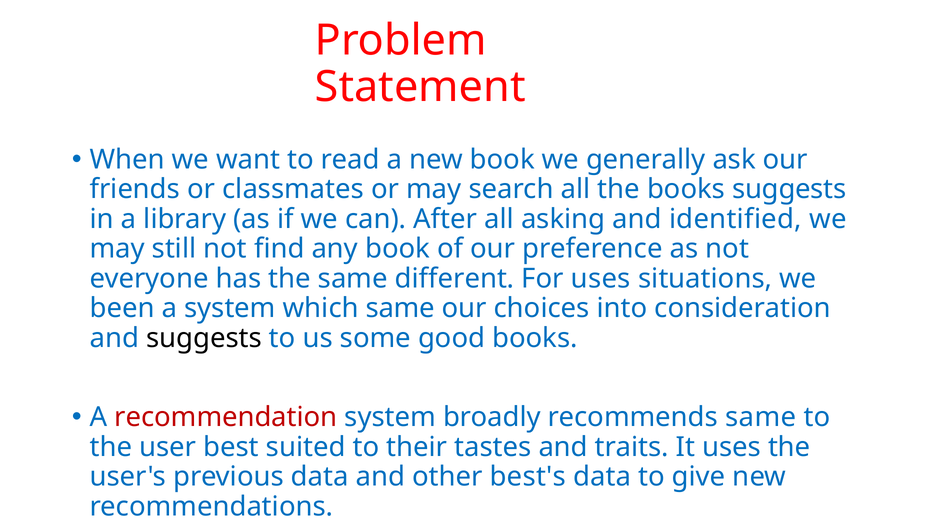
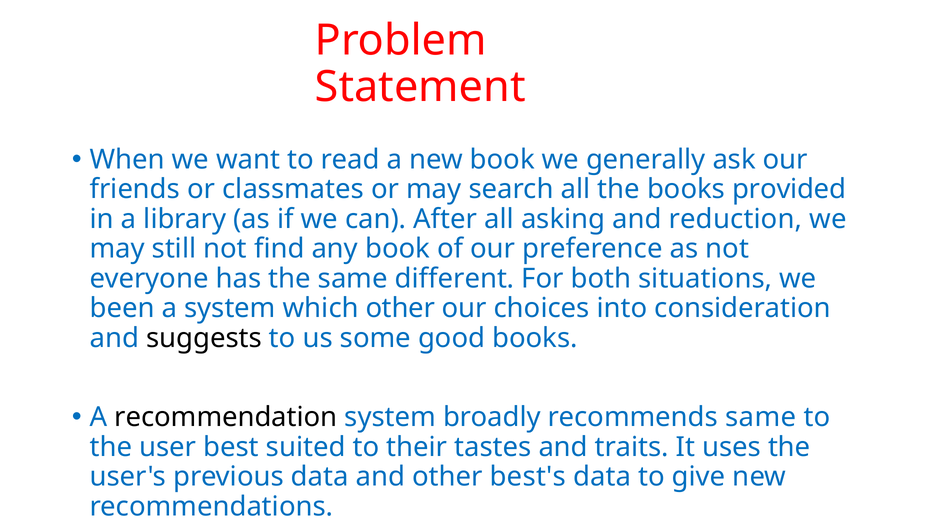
books suggests: suggests -> provided (789, 189)
identified: identified -> reduction (736, 219)
For uses: uses -> both (601, 279)
which same: same -> other (400, 308)
recommendation colour: red -> black (226, 417)
